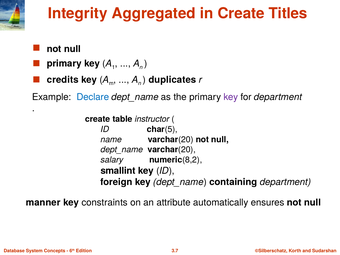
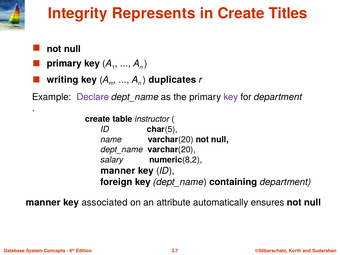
Aggregated: Aggregated -> Represents (154, 13)
credits: credits -> writing (63, 80)
Declare colour: blue -> purple (93, 97)
smallint: smallint -> manner (118, 171)
constraints: constraints -> associated (105, 202)
